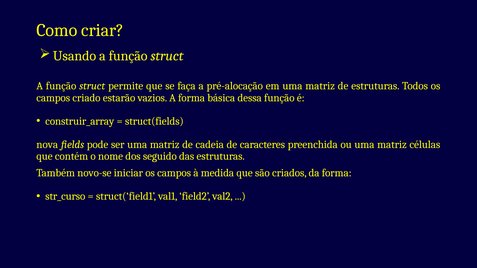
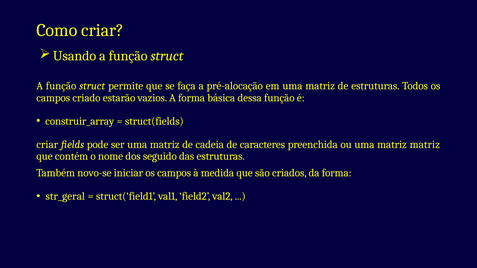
nova: nova -> criar (47, 145)
matriz células: células -> matriz (425, 145)
str_curso: str_curso -> str_geral (65, 196)
